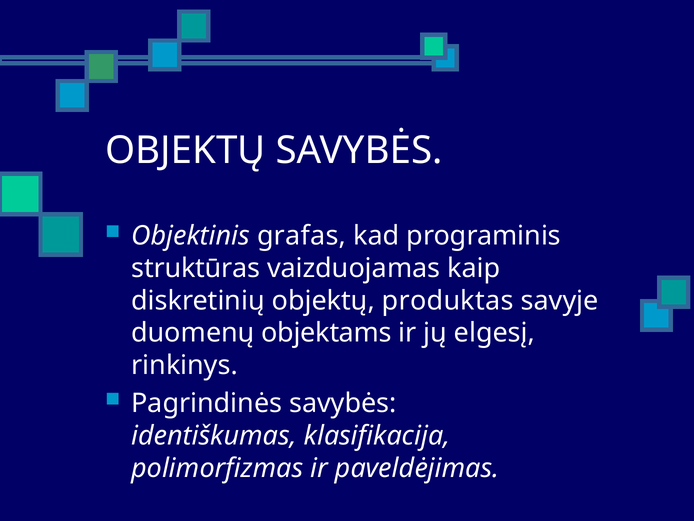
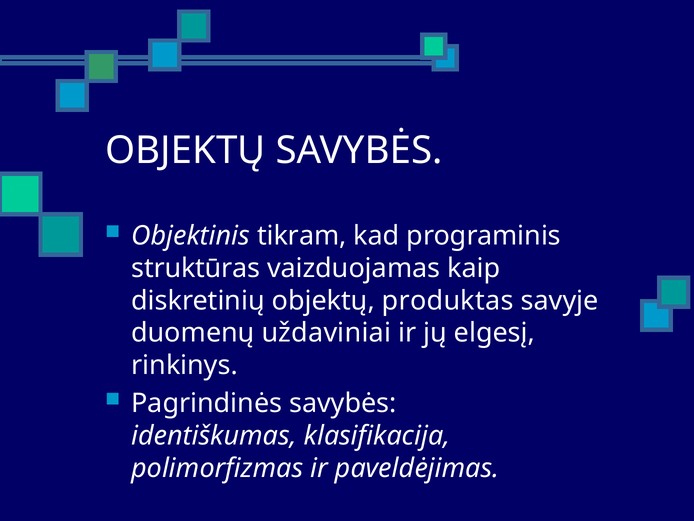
grafas: grafas -> tikram (302, 236)
objektams: objektams -> uždaviniai (326, 333)
